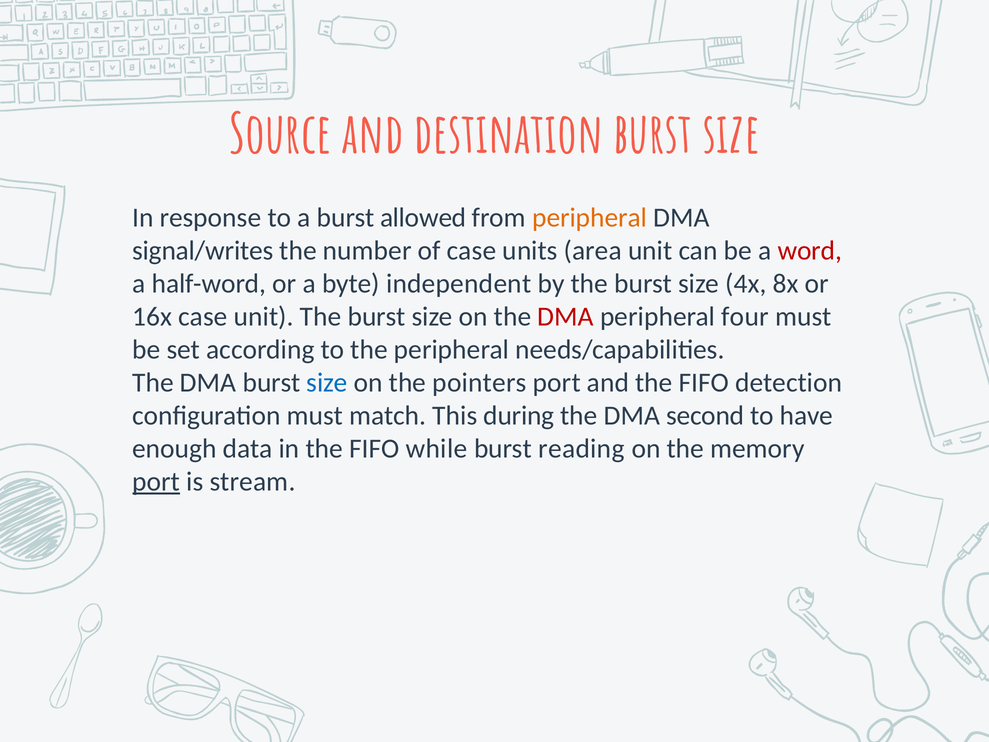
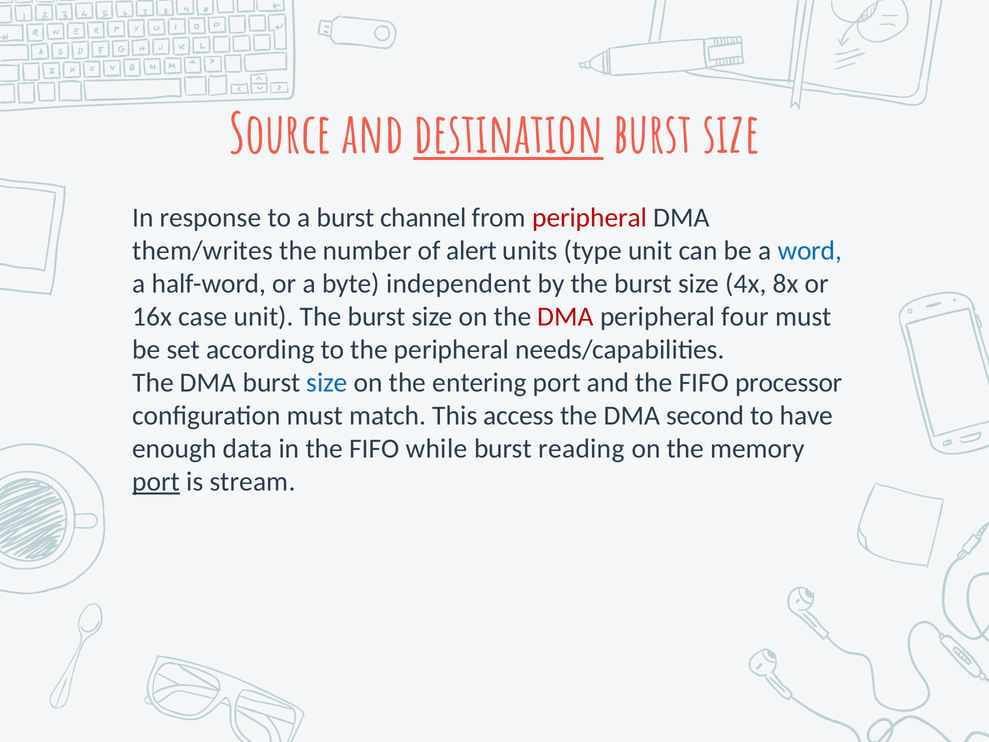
destination underline: none -> present (509, 135)
allowed: allowed -> channel (423, 218)
peripheral colour: orange -> red (590, 218)
signal/writes: signal/writes -> them/writes (203, 251)
of case: case -> alert (472, 251)
area: area -> type (593, 251)
word colour: red -> blue (810, 251)
pointers: pointers -> entering (480, 383)
detection: detection -> processor (789, 383)
during: during -> access (519, 415)
